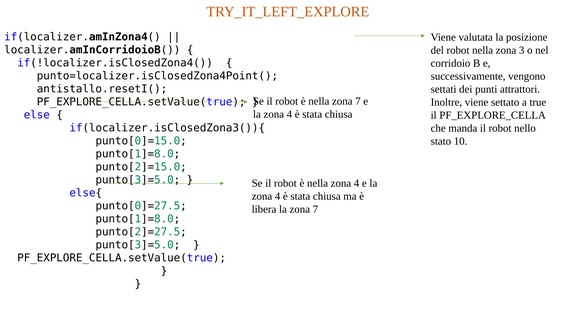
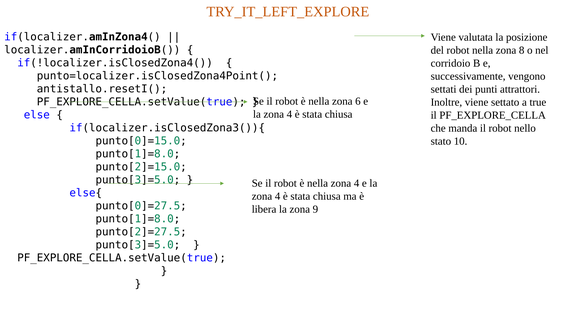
3: 3 -> 8 (522, 50)
nella zona 7: 7 -> 6 (358, 101)
la zona 7: 7 -> 9 (315, 209)
